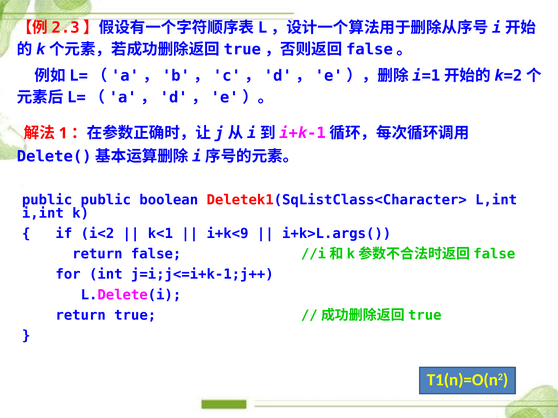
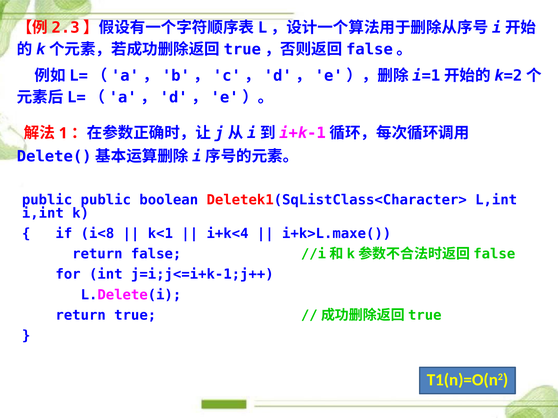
i<2: i<2 -> i<8 (97, 234)
i+k<9: i+k<9 -> i+k<4 (228, 234)
i+k>L.args(: i+k>L.args( -> i+k>L.maxe( (337, 234)
